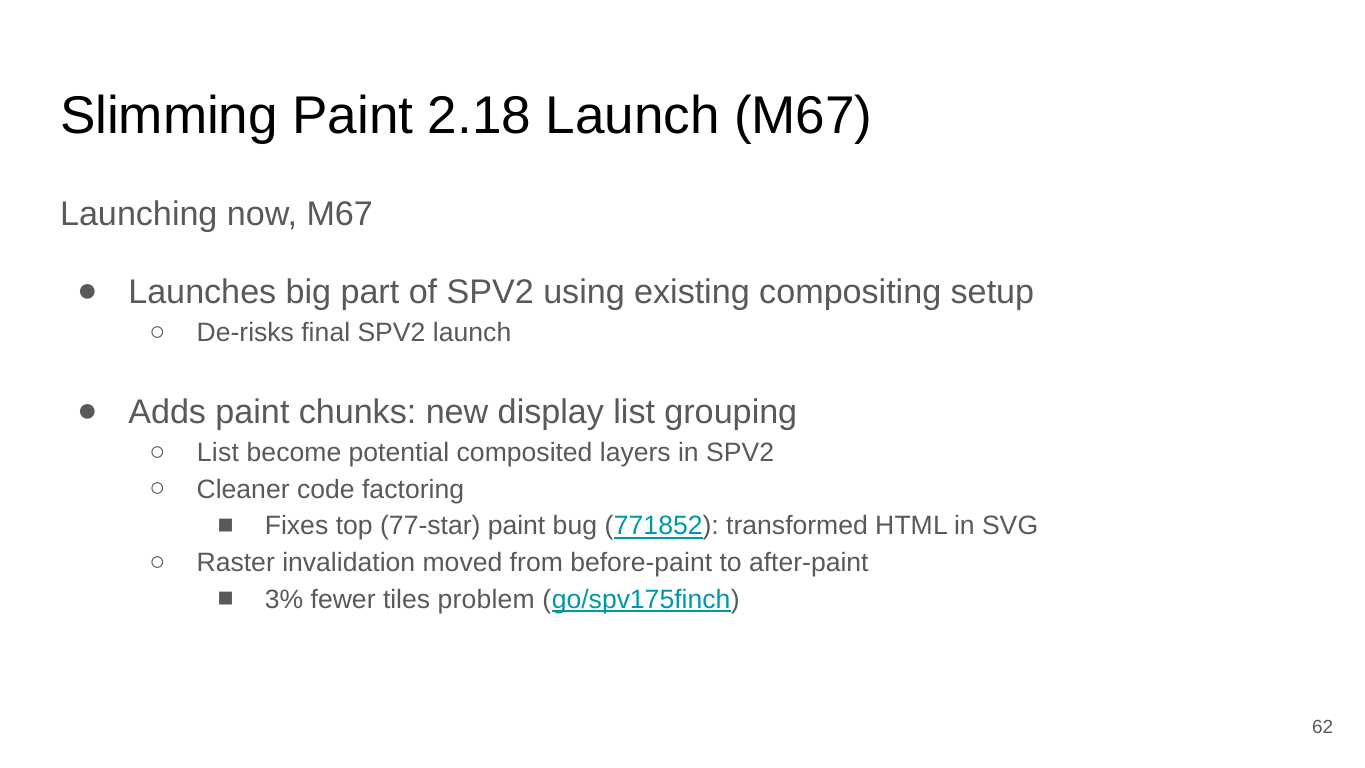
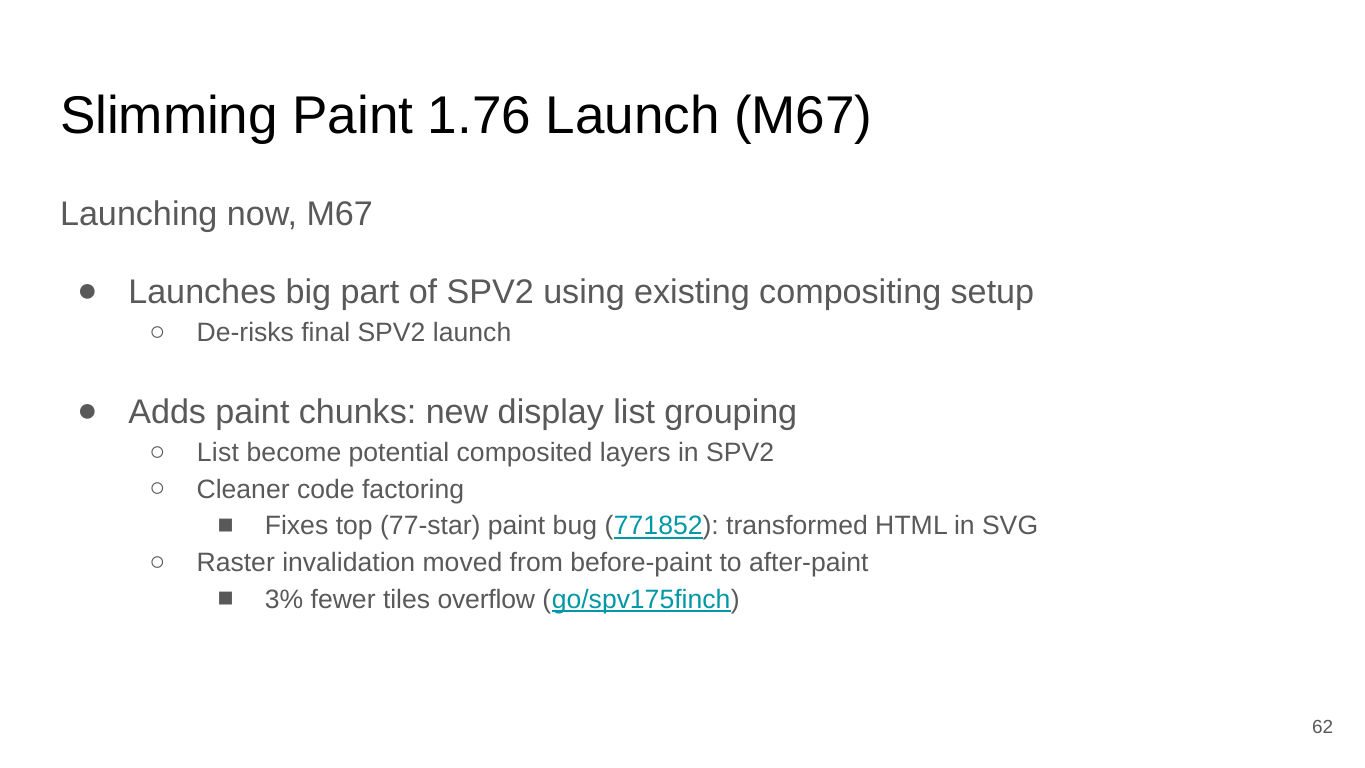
2.18: 2.18 -> 1.76 (480, 116)
problem: problem -> overflow (486, 599)
